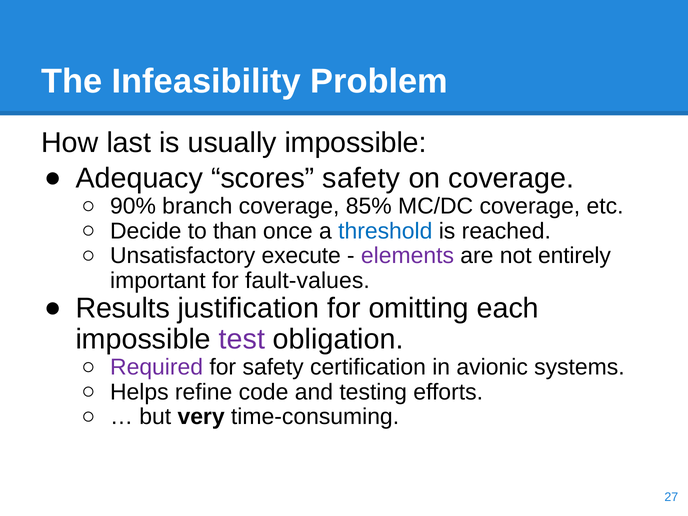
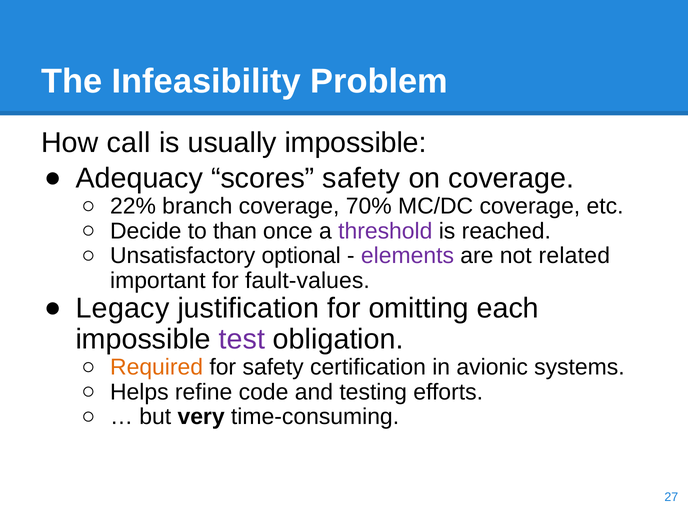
last: last -> call (129, 143)
90%: 90% -> 22% (133, 206)
85%: 85% -> 70% (369, 206)
threshold colour: blue -> purple (385, 231)
execute: execute -> optional (301, 256)
entirely: entirely -> related (574, 256)
Results: Results -> Legacy (123, 308)
Required colour: purple -> orange (157, 367)
